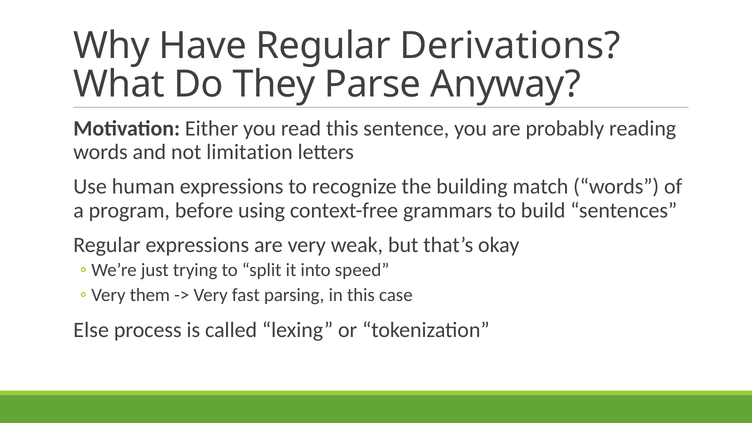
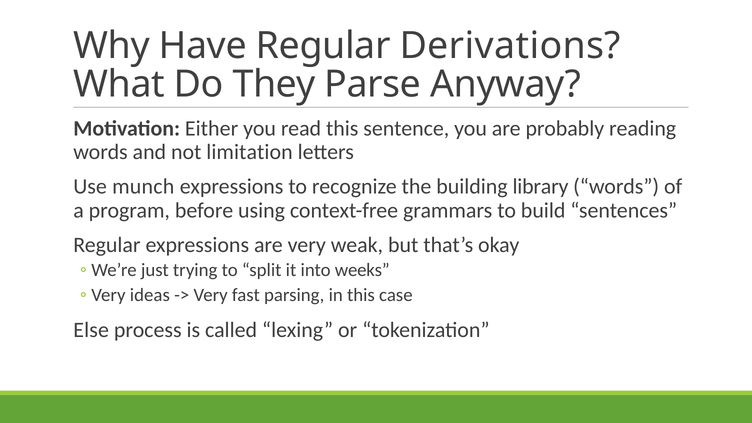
human: human -> munch (143, 187)
match: match -> library (541, 187)
speed: speed -> weeks (362, 270)
them: them -> ideas (150, 295)
